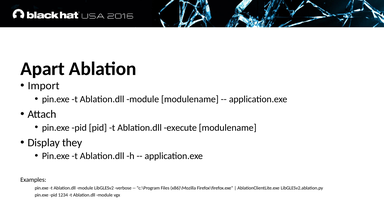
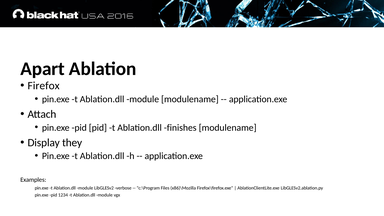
Import: Import -> Firefox (44, 86)
execute: execute -> finishes (180, 128)
